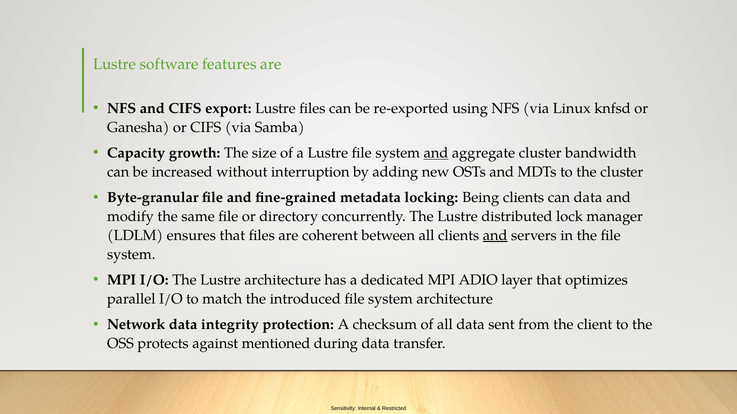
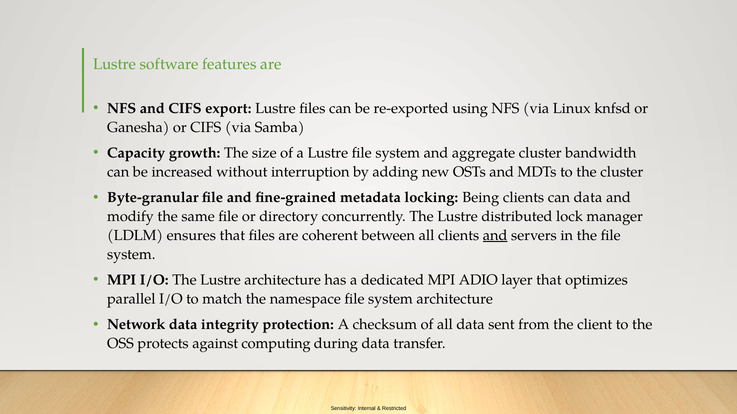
and underline: present -> none (436, 153)
introduced: introduced -> namespace (305, 299)
mentioned: mentioned -> computing (276, 344)
